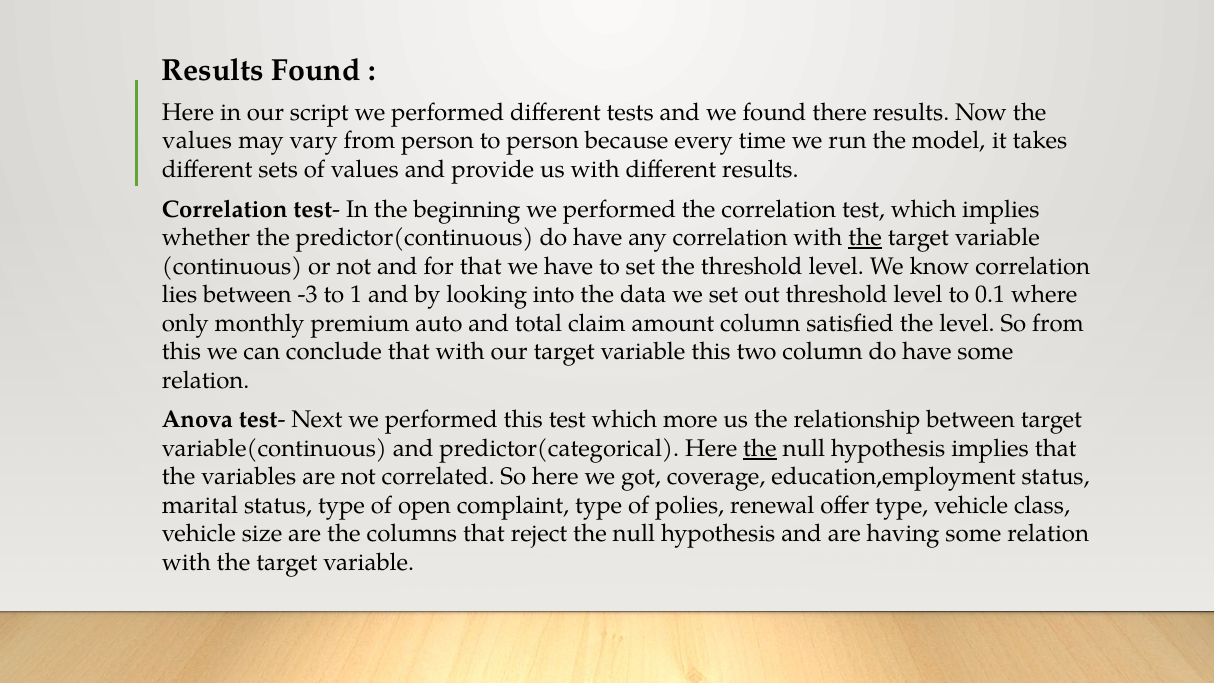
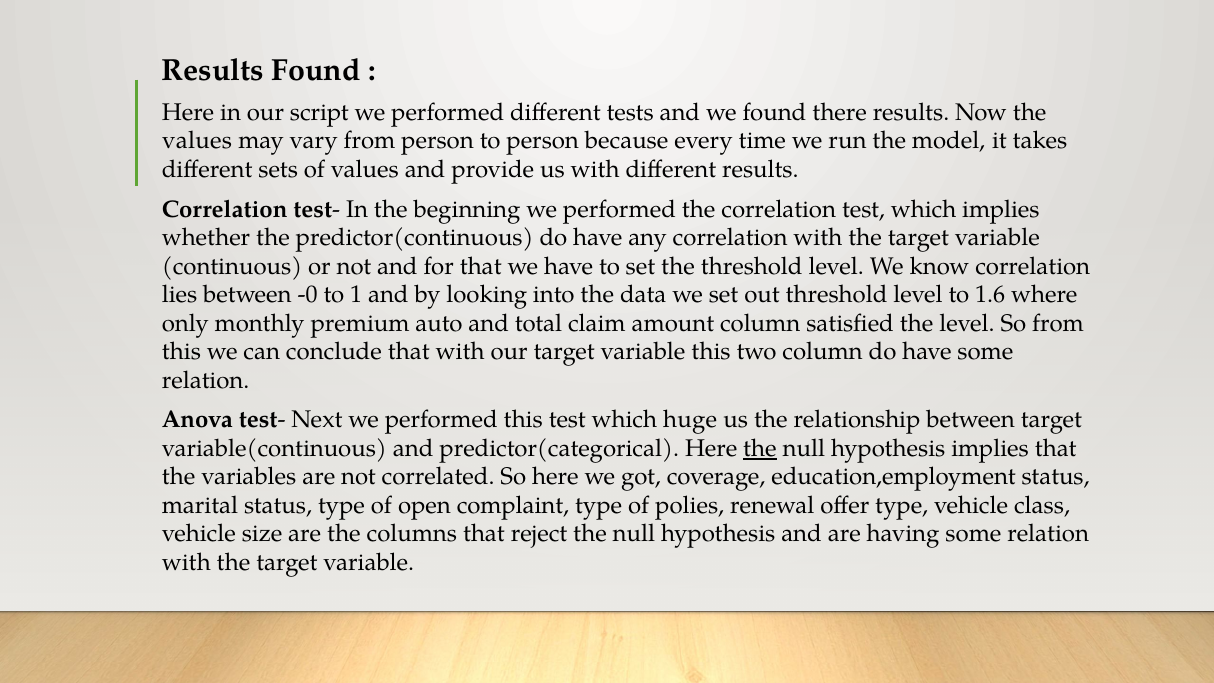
the underline: present -> none (865, 238)
-3: -3 -> -0 (308, 295)
0.1: 0.1 -> 1.6 (990, 295)
more: more -> huge (690, 420)
